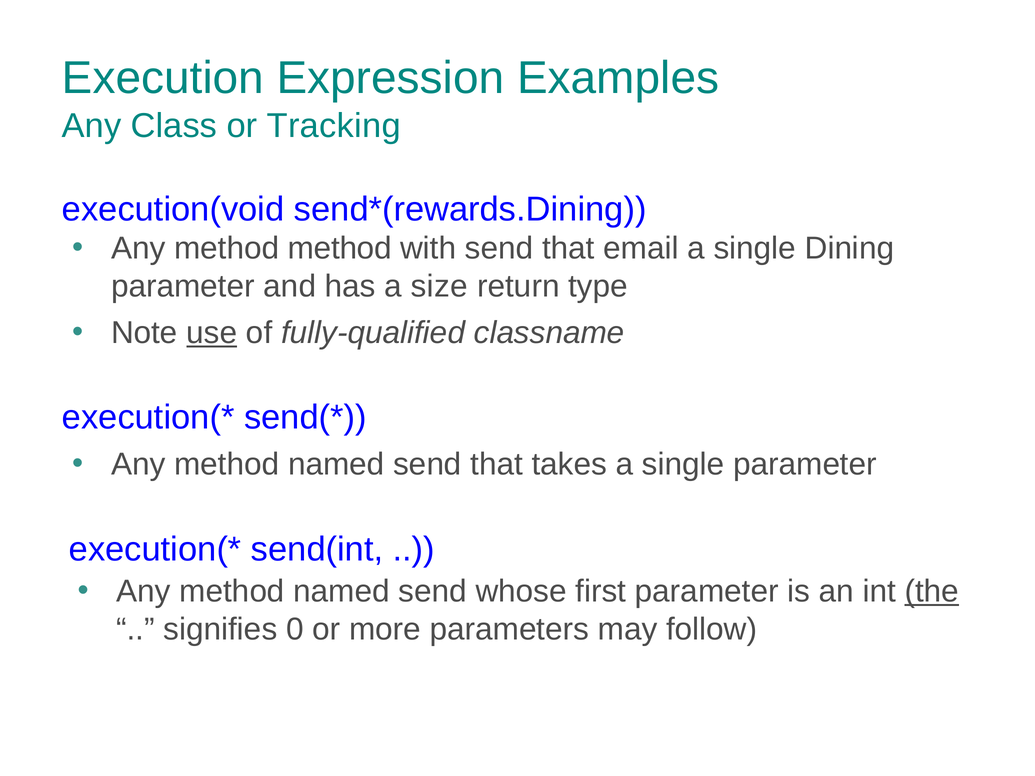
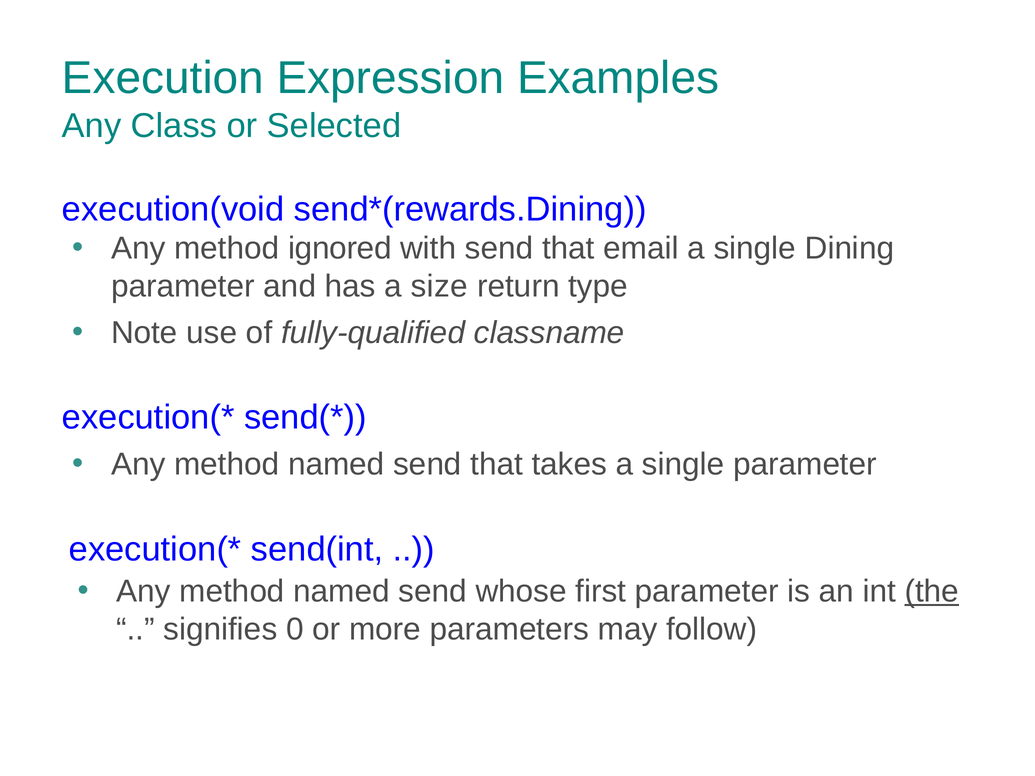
Tracking: Tracking -> Selected (334, 126)
method method: method -> ignored (340, 248)
use underline: present -> none (212, 333)
